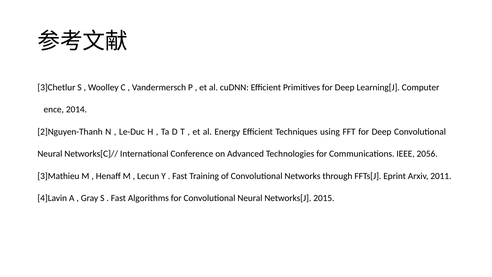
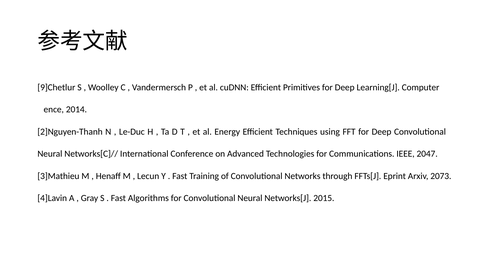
3]Chetlur: 3]Chetlur -> 9]Chetlur (56, 87)
2056: 2056 -> 2047 (427, 154)
2011: 2011 -> 2073 (441, 176)
